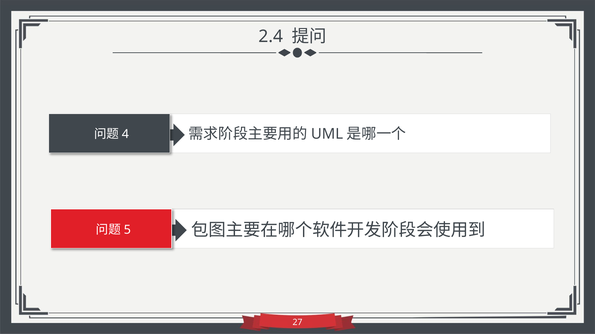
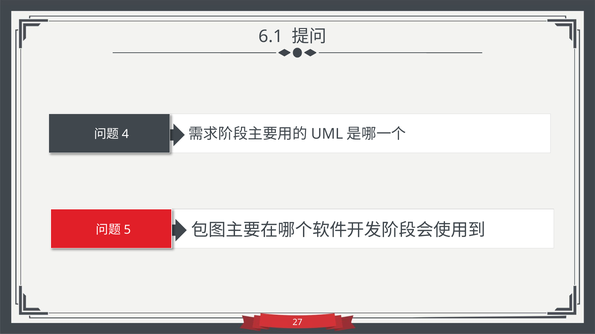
2.4: 2.4 -> 6.1 (271, 36)
